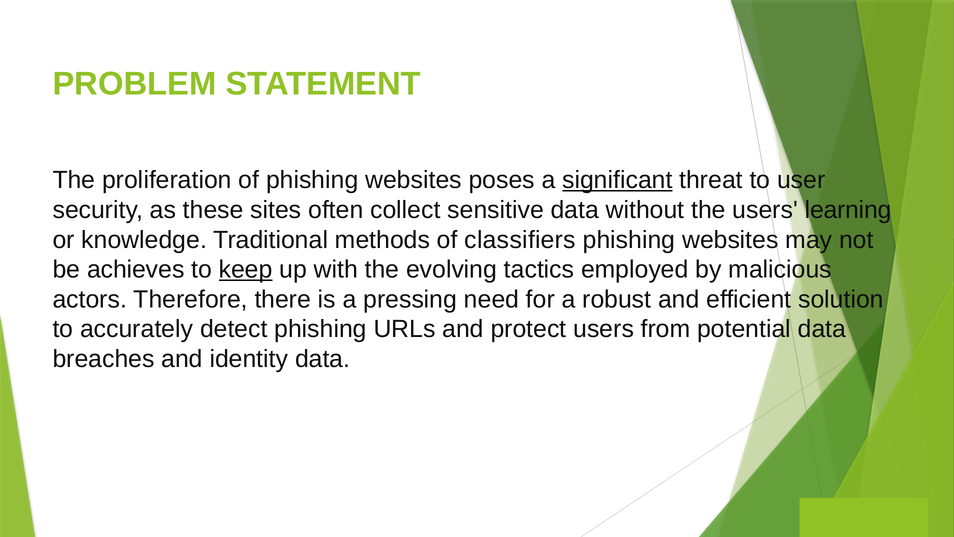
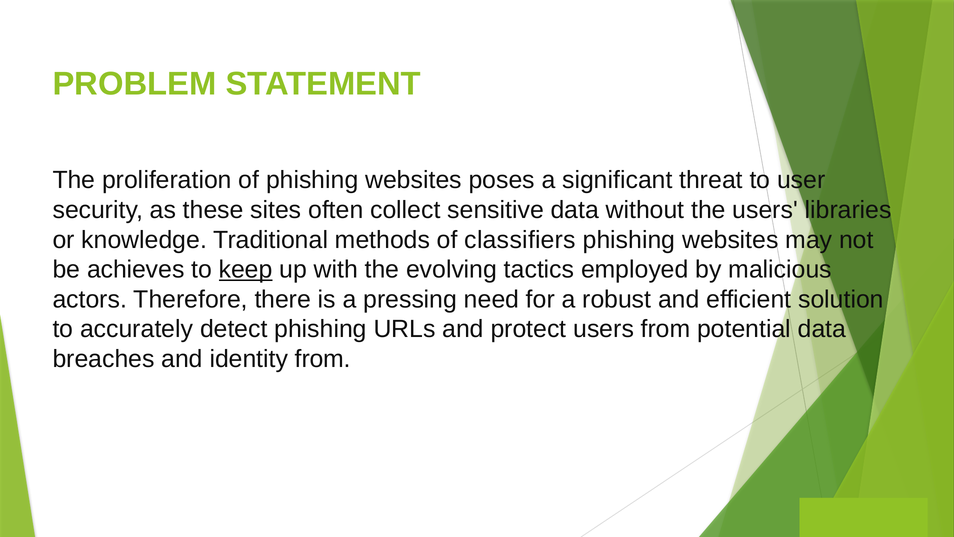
significant underline: present -> none (617, 180)
learning: learning -> libraries (848, 210)
identity data: data -> from (323, 359)
